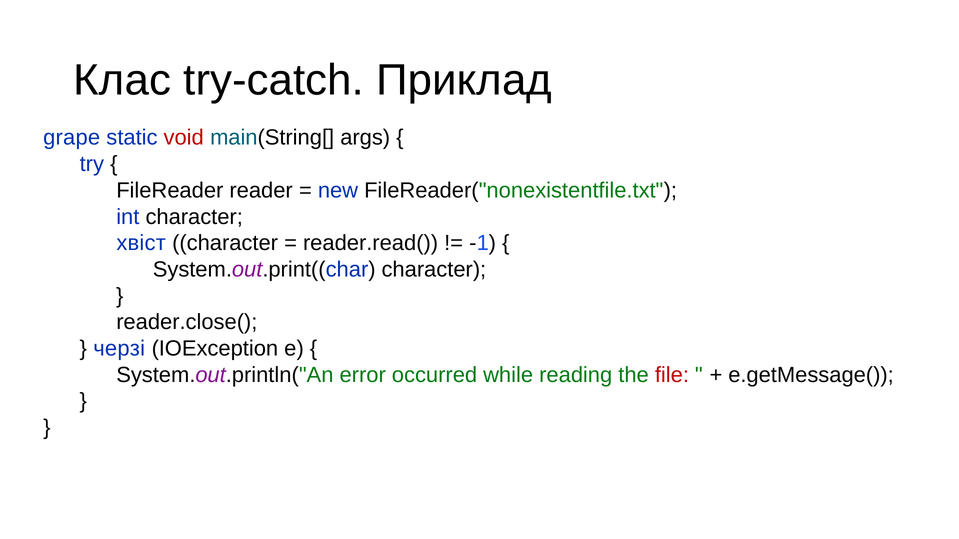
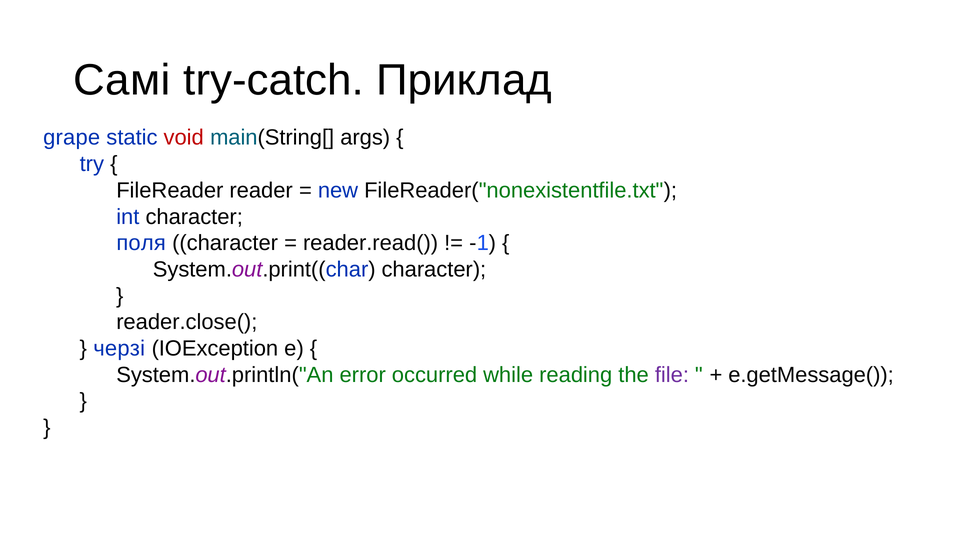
Клас: Клас -> Самі (122, 81)
хвіст: хвіст -> поля (141, 243)
file colour: red -> purple (672, 375)
